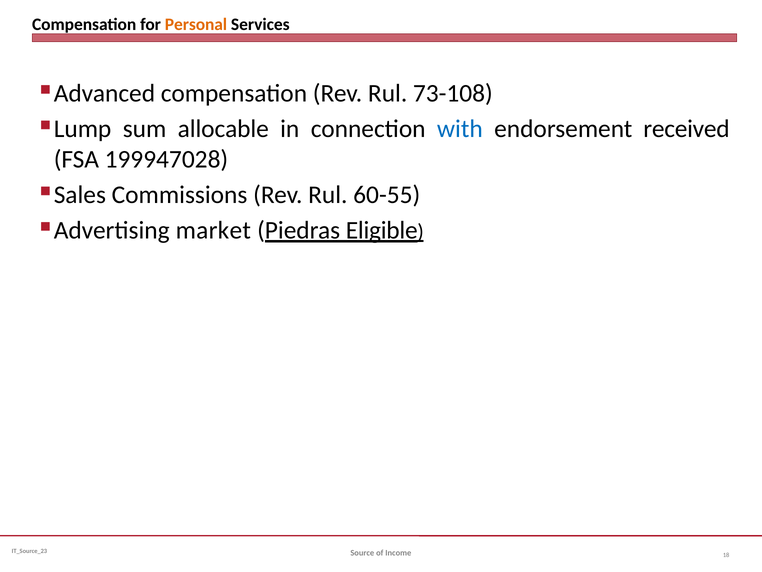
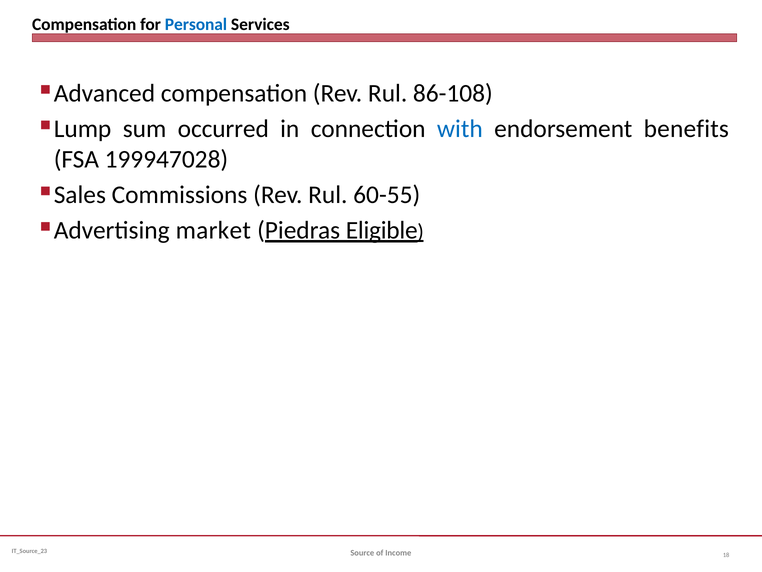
Personal colour: orange -> blue (196, 25)
73-108: 73-108 -> 86-108 (453, 93)
allocable: allocable -> occurred (223, 129)
received: received -> benefits (686, 129)
